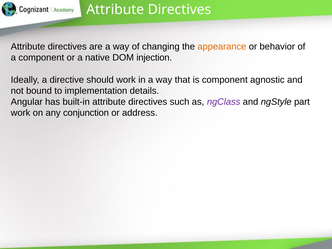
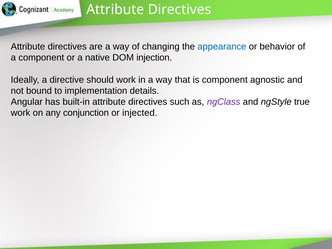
appearance colour: orange -> blue (222, 47)
part: part -> true (302, 102)
address: address -> injected (140, 113)
